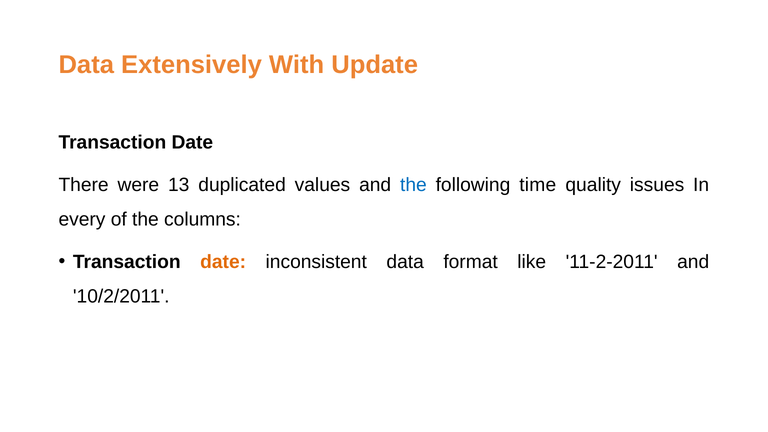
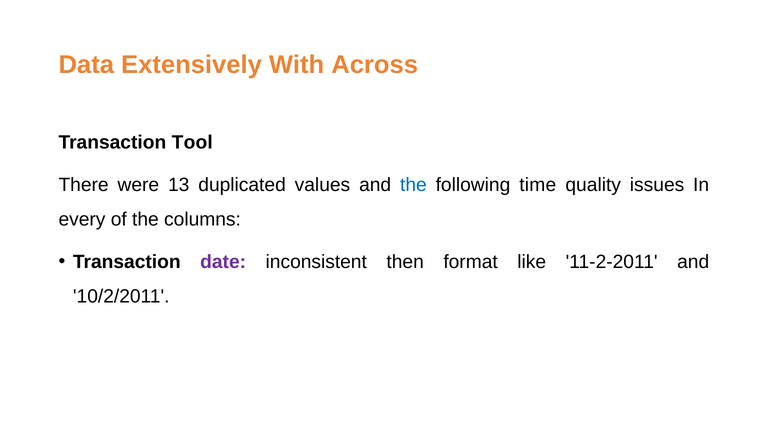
Update: Update -> Across (375, 65)
Date: Date -> Tool (192, 142)
date colour: orange -> purple (223, 262)
inconsistent data: data -> then (405, 262)
